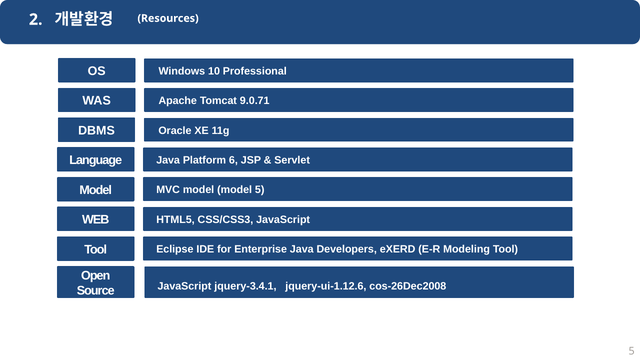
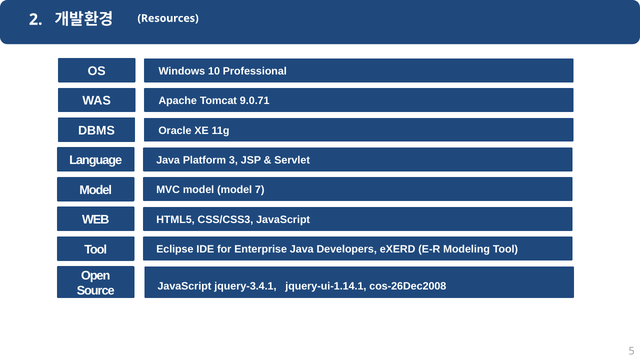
6: 6 -> 3 (233, 160)
model 5: 5 -> 7 (260, 190)
jquery-ui-1.12.6: jquery-ui-1.12.6 -> jquery-ui-1.14.1 (326, 286)
